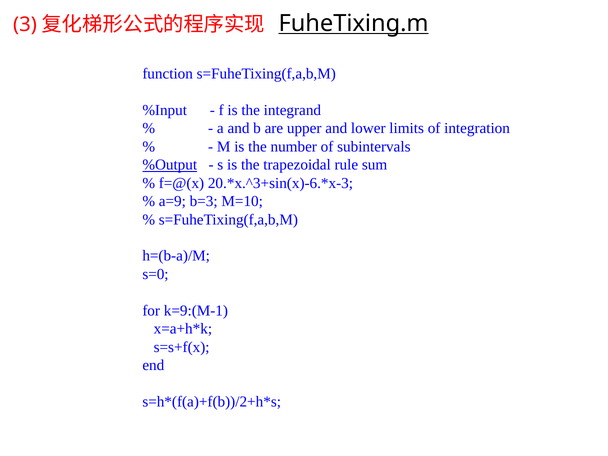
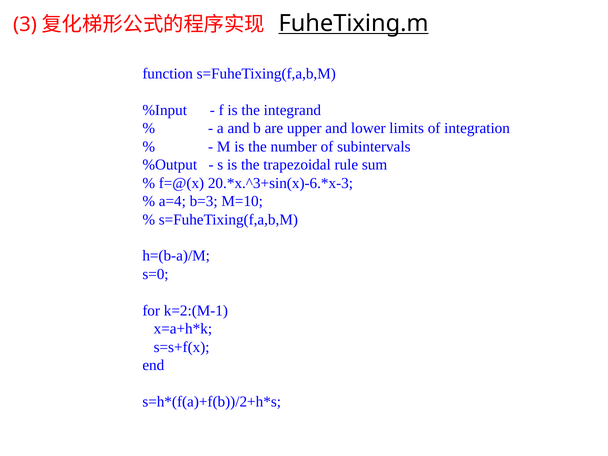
%Output underline: present -> none (170, 165)
a=9: a=9 -> a=4 (172, 201)
k=9:(M-1: k=9:(M-1 -> k=2:(M-1 (196, 311)
